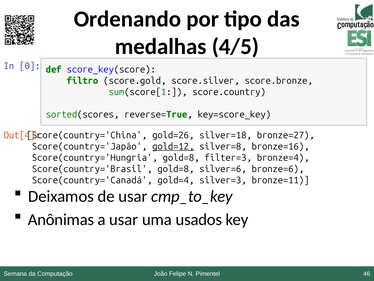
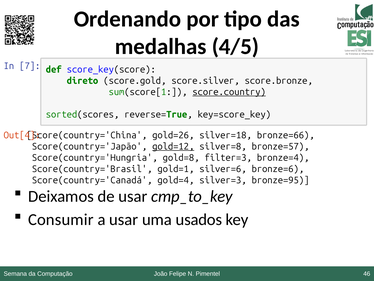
0: 0 -> 7 (30, 66)
filtro: filtro -> direto (82, 81)
score.country underline: none -> present (229, 92)
bronze=27: bronze=27 -> bronze=66 (286, 135)
bronze=16: bronze=16 -> bronze=57 (280, 146)
Score(country='Brasil gold=8: gold=8 -> gold=1 (176, 169)
bronze=11: bronze=11 -> bronze=95 (280, 180)
Anônimas: Anônimas -> Consumir (61, 219)
